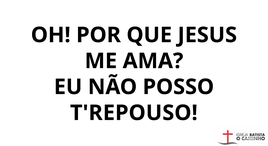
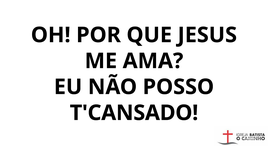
T'REPOUSO: T'REPOUSO -> T'CANSADO (134, 113)
